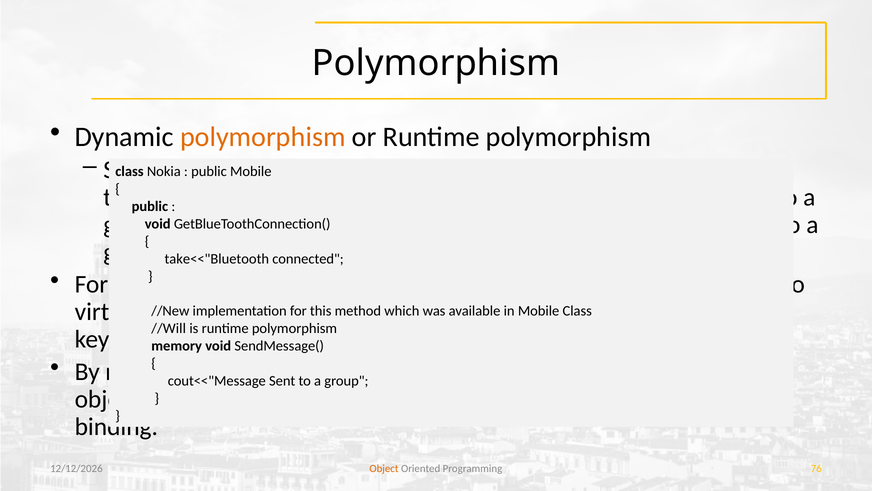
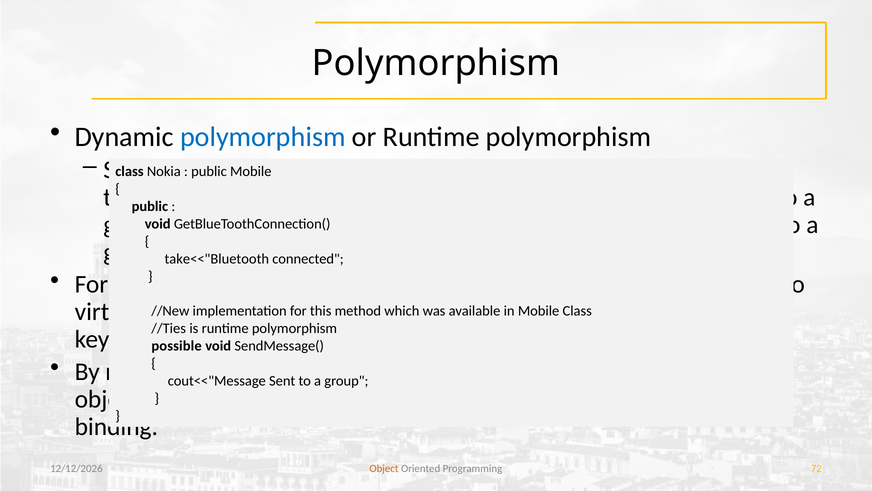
polymorphism colour: orange -> blue (263, 137)
//Will: //Will -> //Ties (169, 328)
memory: memory -> possible (177, 346)
76: 76 -> 72 (816, 468)
